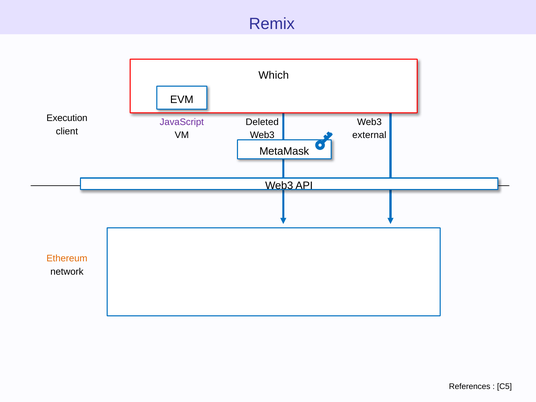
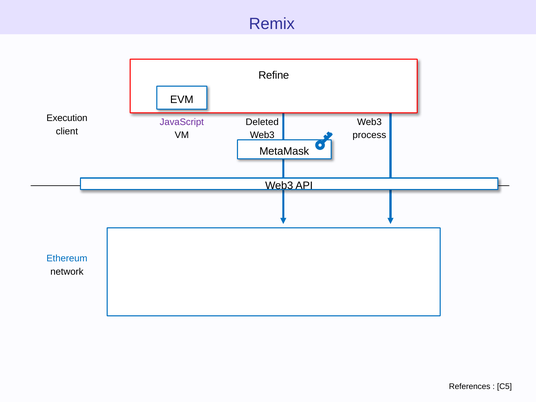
Which: Which -> Refine (274, 75)
external: external -> process (369, 135)
Ethereum colour: orange -> blue (67, 259)
